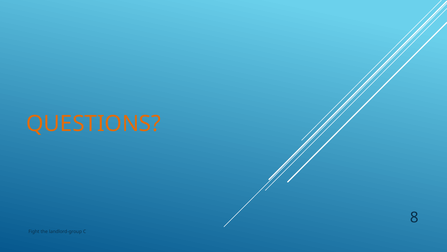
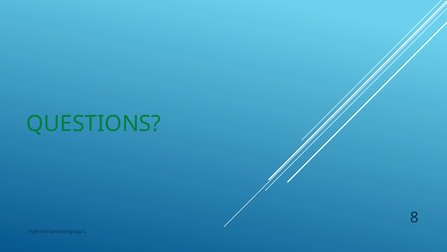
QUESTIONS colour: orange -> green (94, 123)
